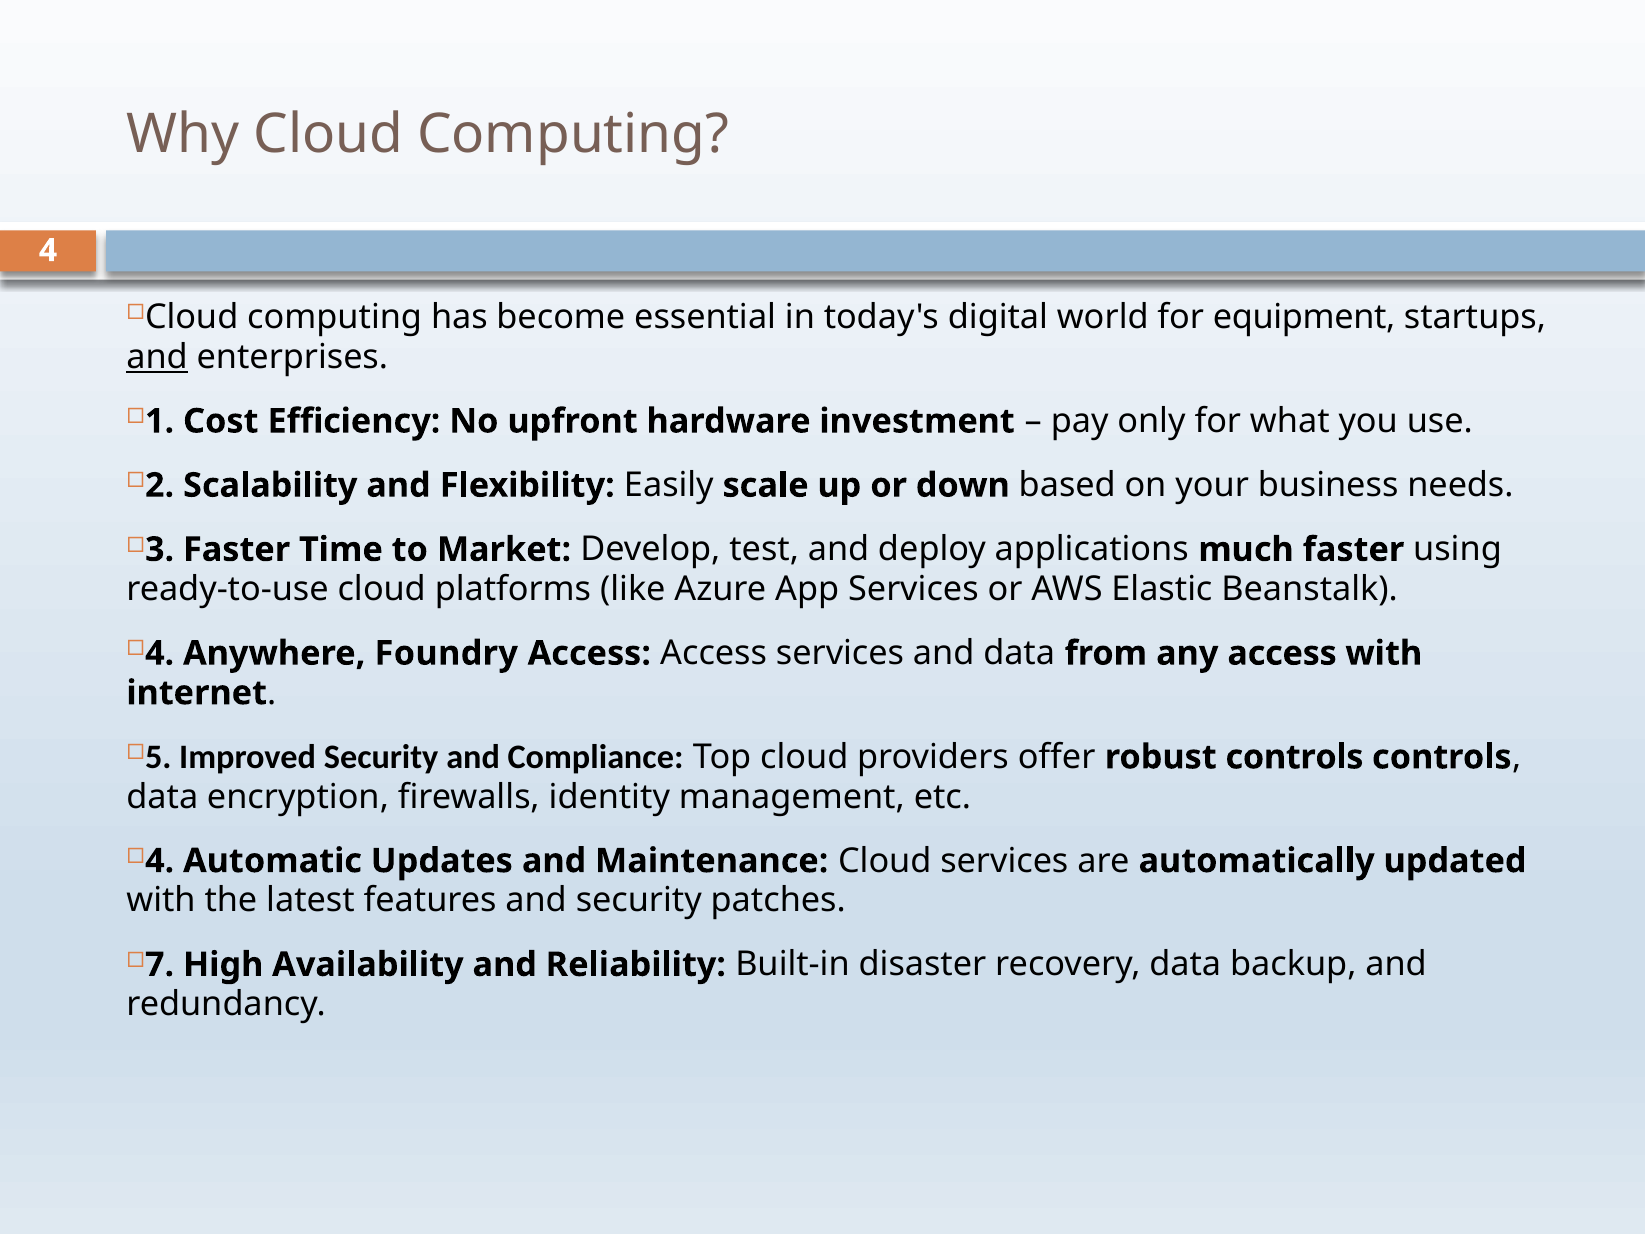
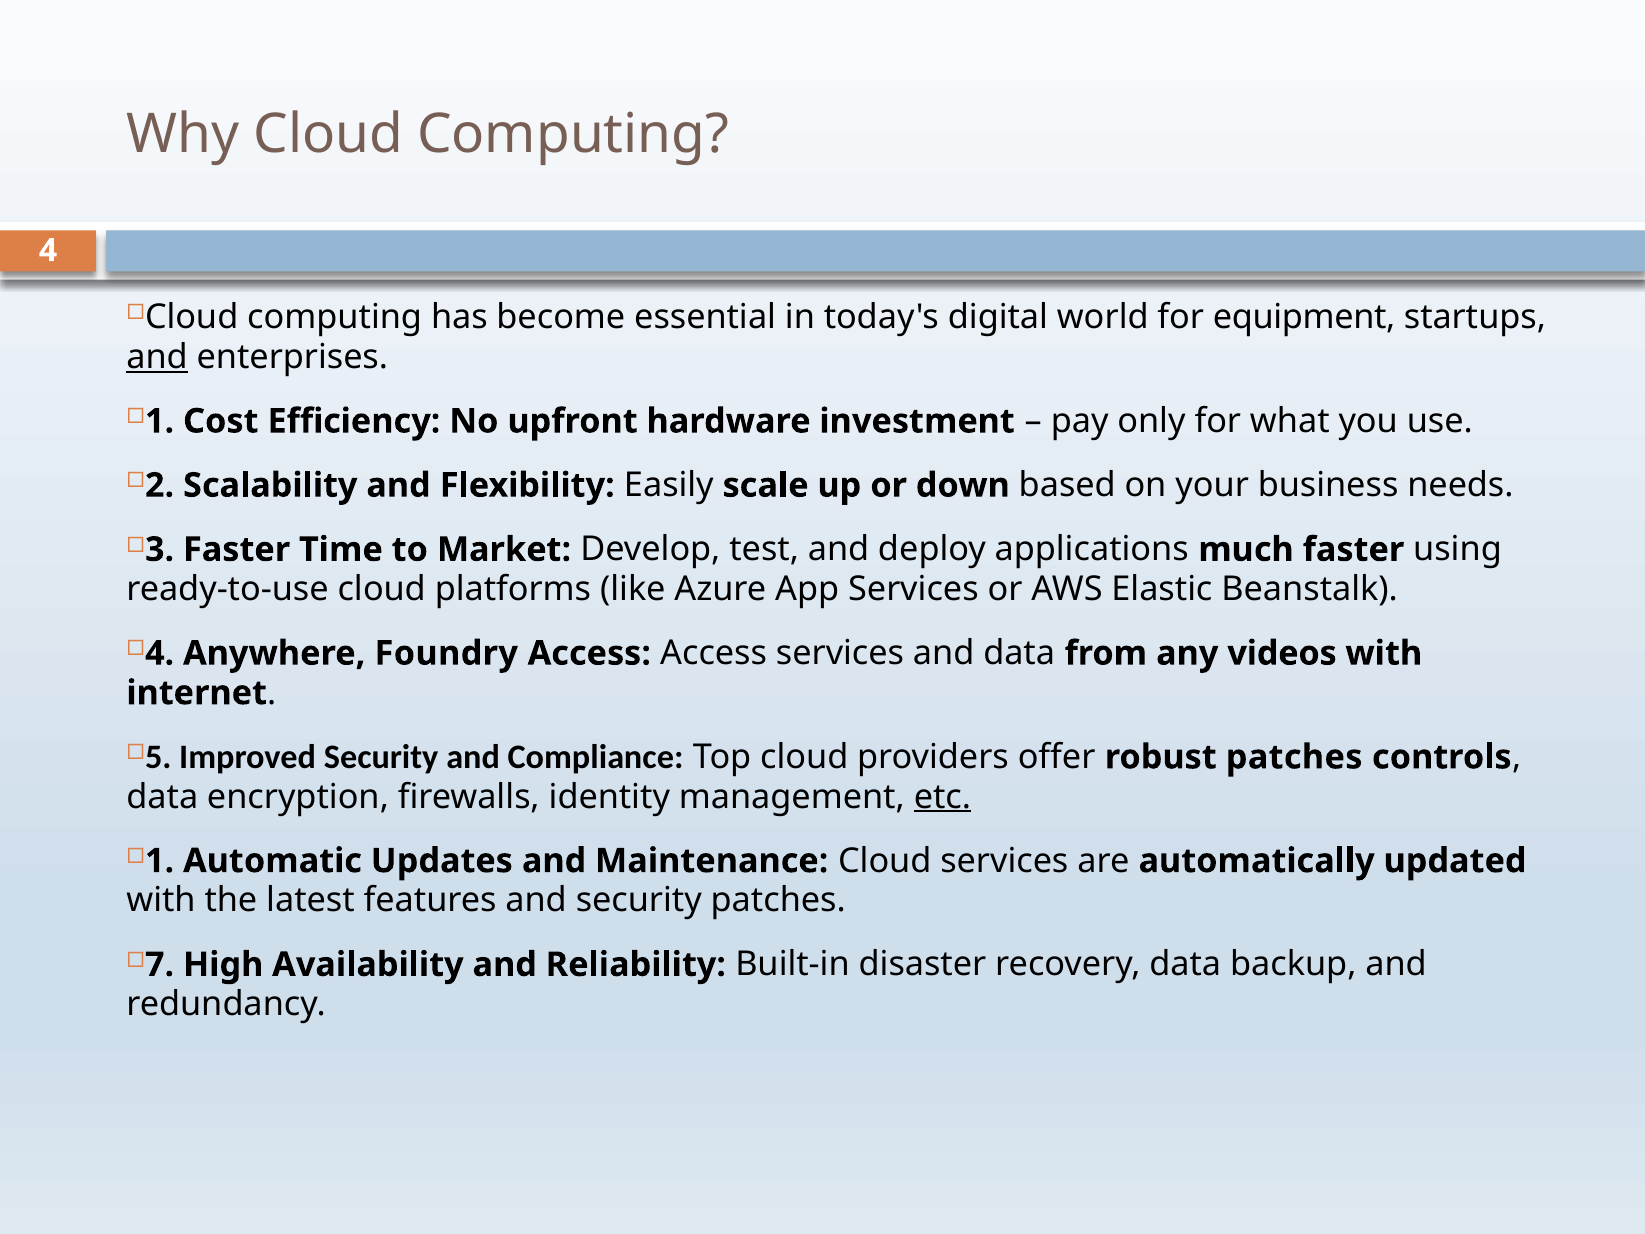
any access: access -> videos (1282, 653)
robust controls: controls -> patches (1294, 757)
etc underline: none -> present (942, 797)
4: 4 -> 1 (160, 861)
